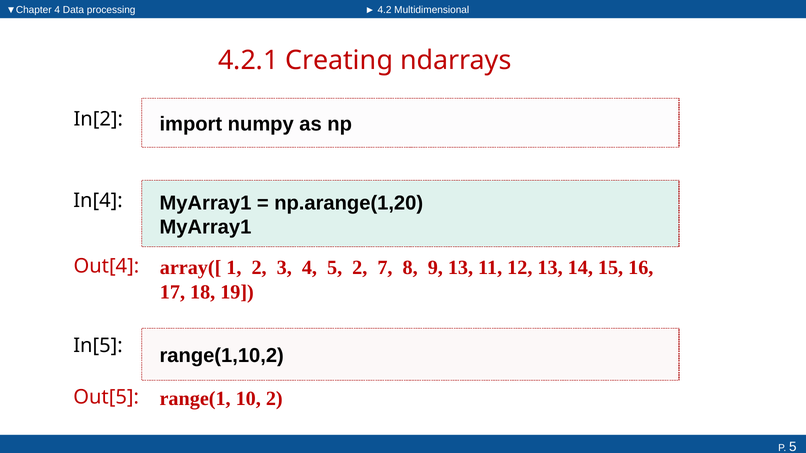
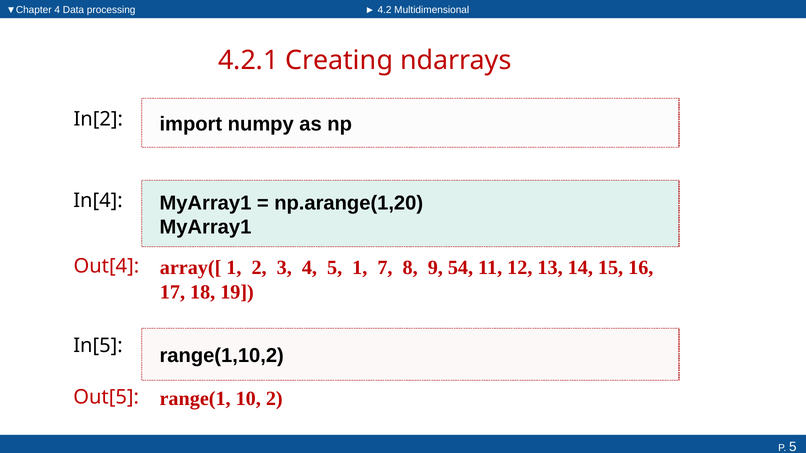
5 2: 2 -> 1 (360, 268)
9 13: 13 -> 54 (461, 268)
